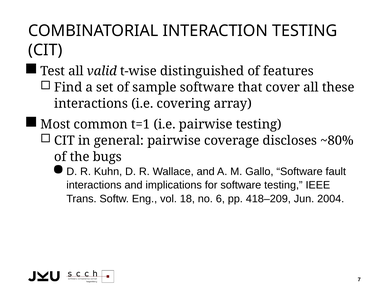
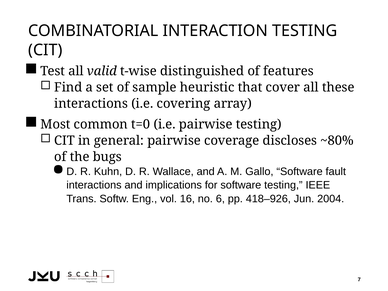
sample software: software -> heuristic (207, 87)
t=1: t=1 -> t=0 (141, 124)
18: 18 -> 16 (187, 199)
418–209: 418–209 -> 418–926 (268, 199)
